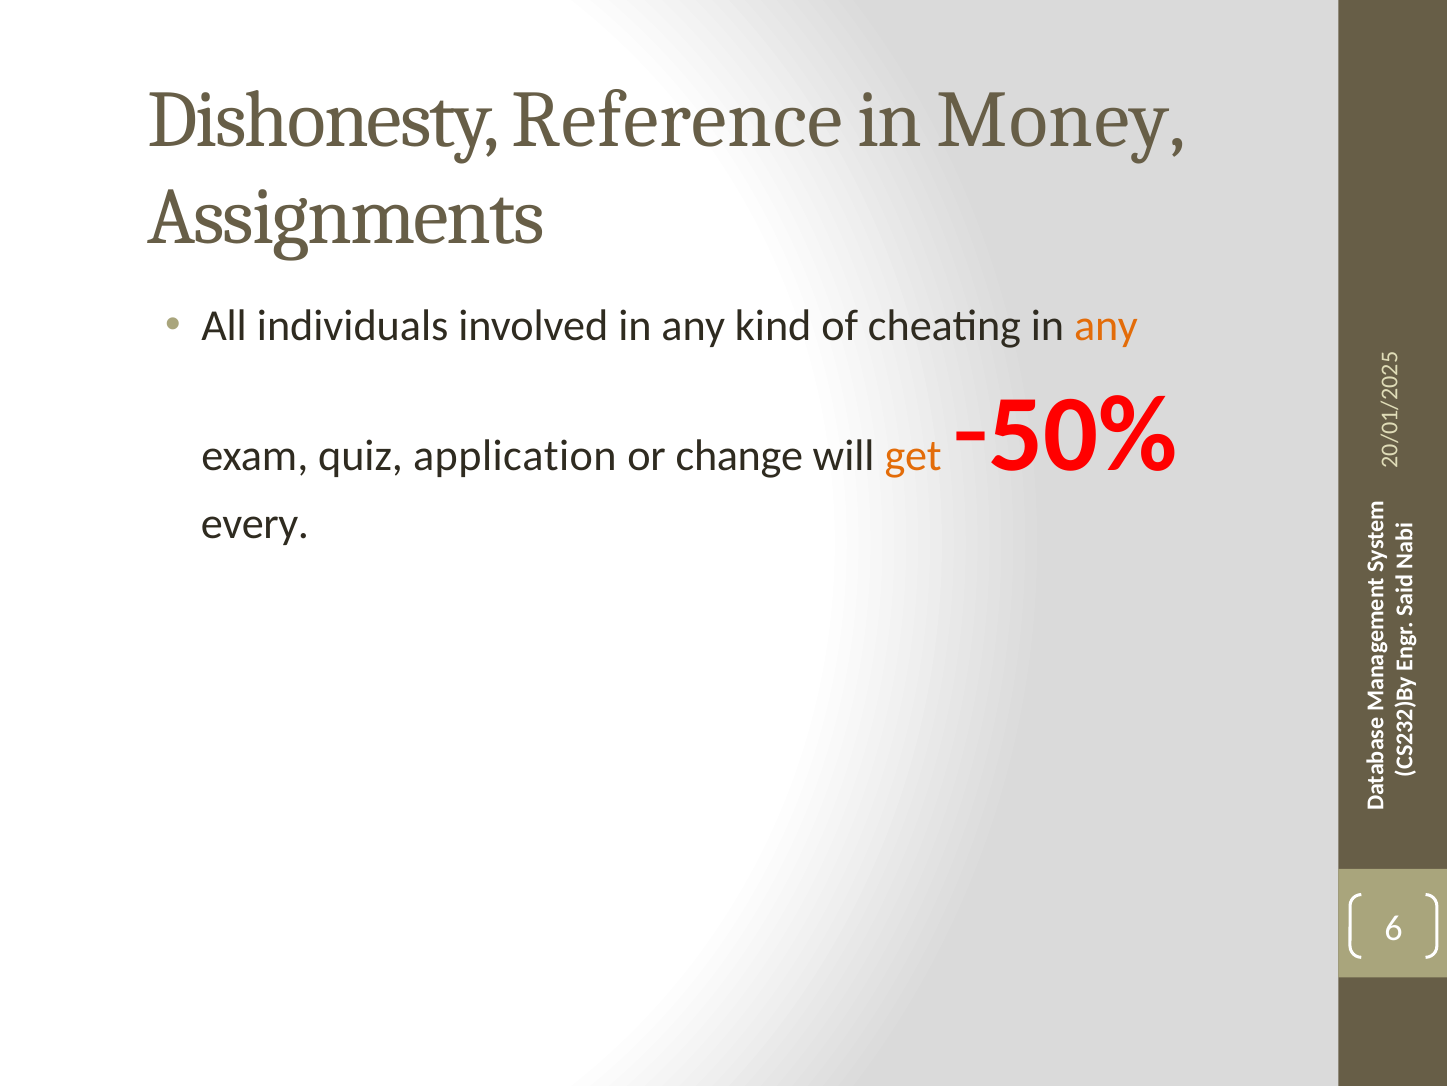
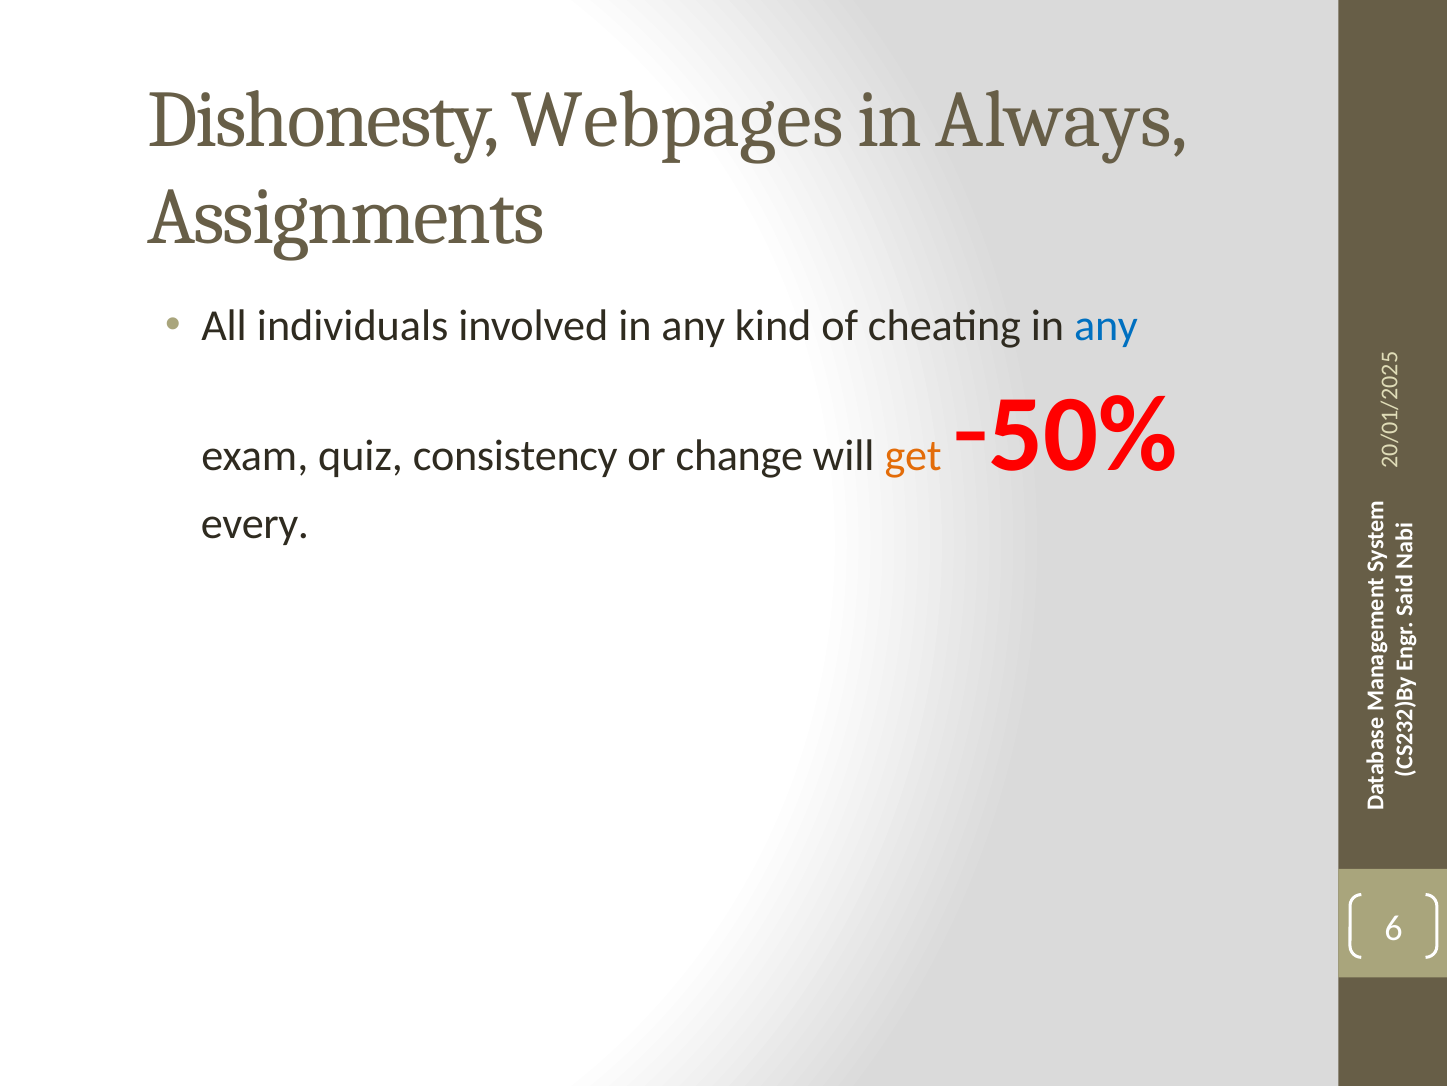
Reference: Reference -> Webpages (678, 120)
Money: Money -> Always (1062, 120)
any colour: orange -> blue (1106, 326)
application: application -> consistency (515, 455)
